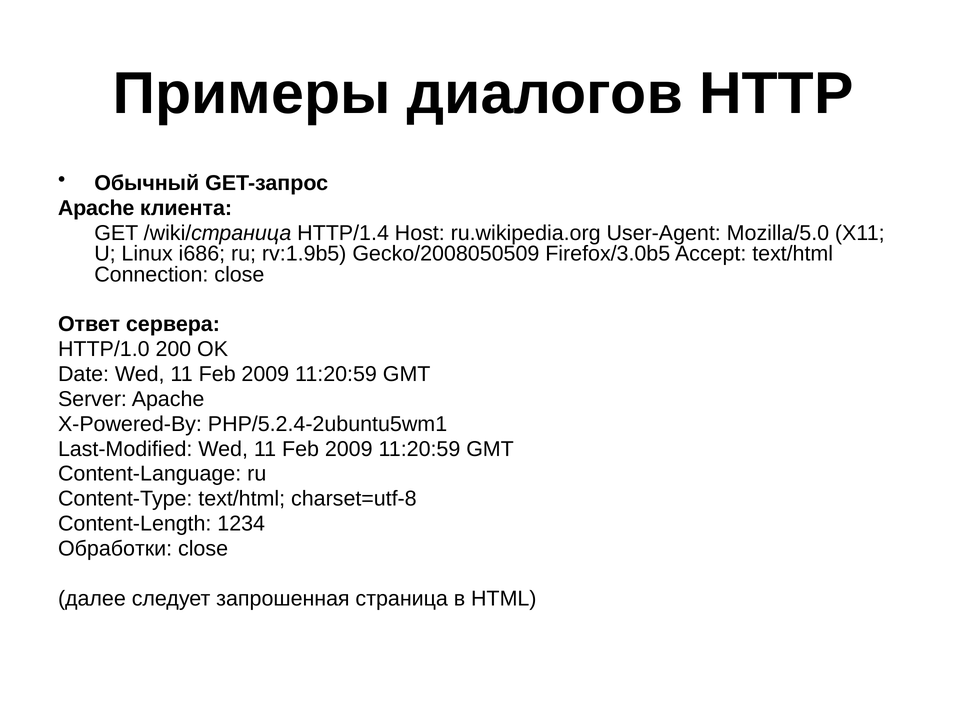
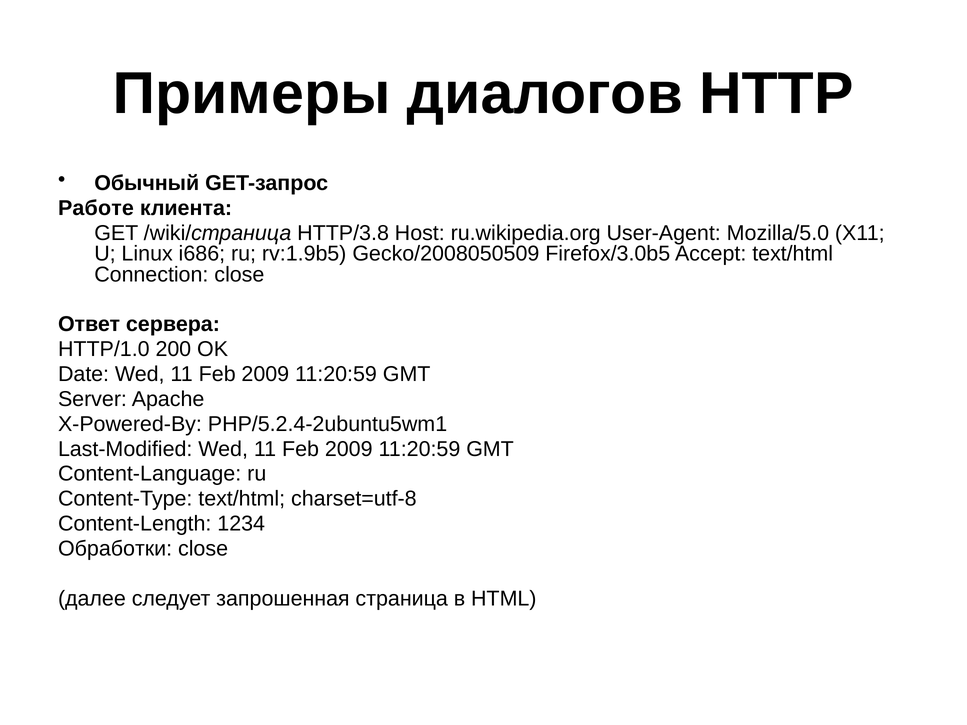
Apache: Apache -> Работе (96, 208)
HTTP/1.4: HTTP/1.4 -> HTTP/3.8 (343, 233)
